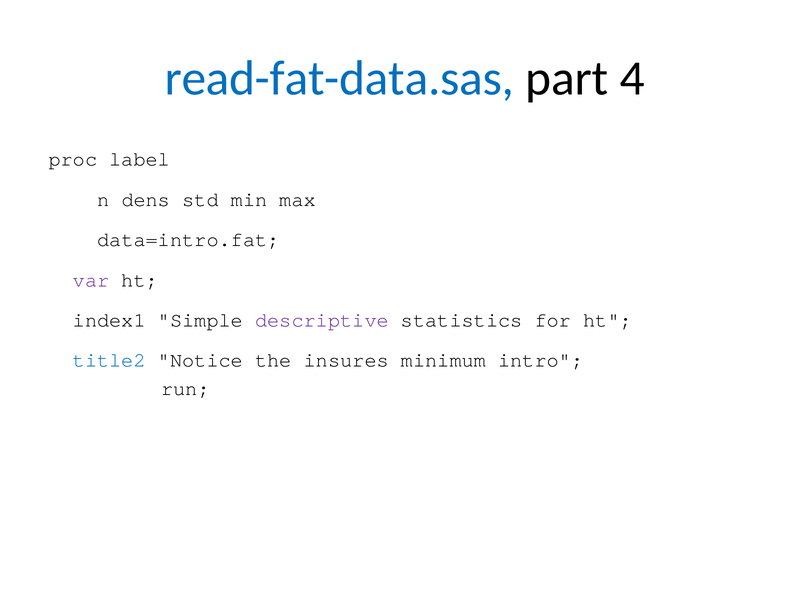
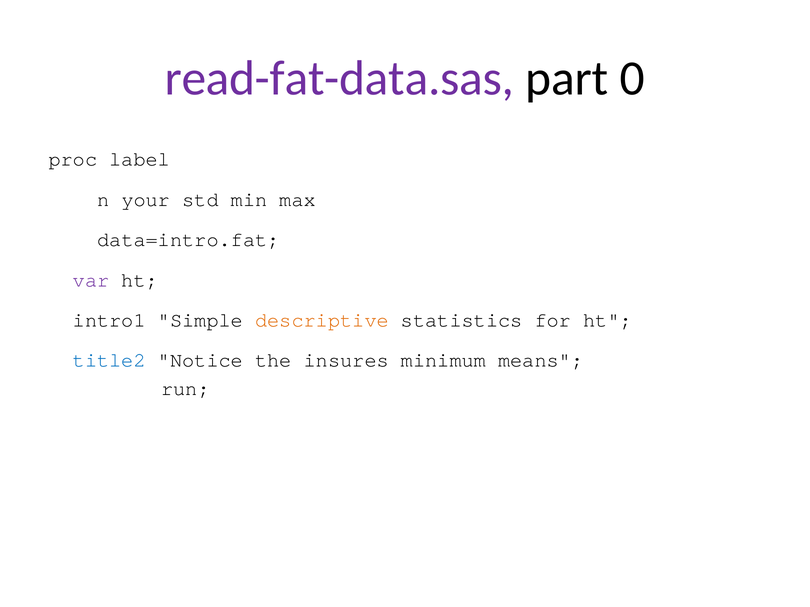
read-fat-data.sas colour: blue -> purple (339, 78)
4: 4 -> 0 (632, 78)
dens: dens -> your (146, 200)
index1: index1 -> intro1 (109, 320)
descriptive colour: purple -> orange (322, 320)
intro: intro -> means (541, 361)
